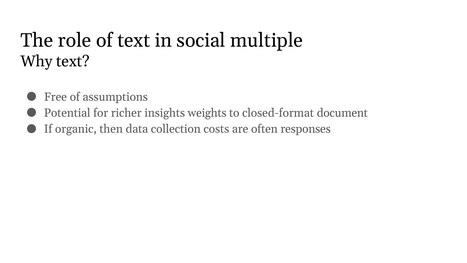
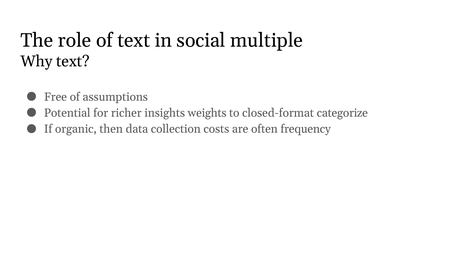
document: document -> categorize (342, 113)
responses: responses -> frequency (306, 129)
